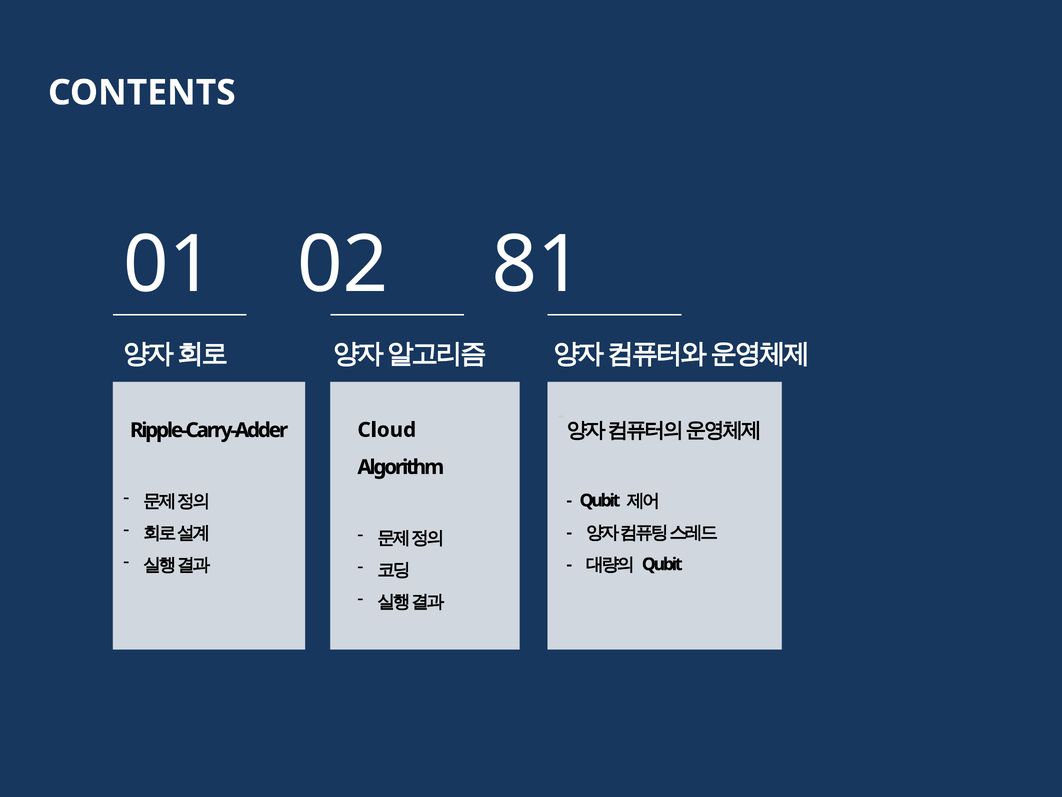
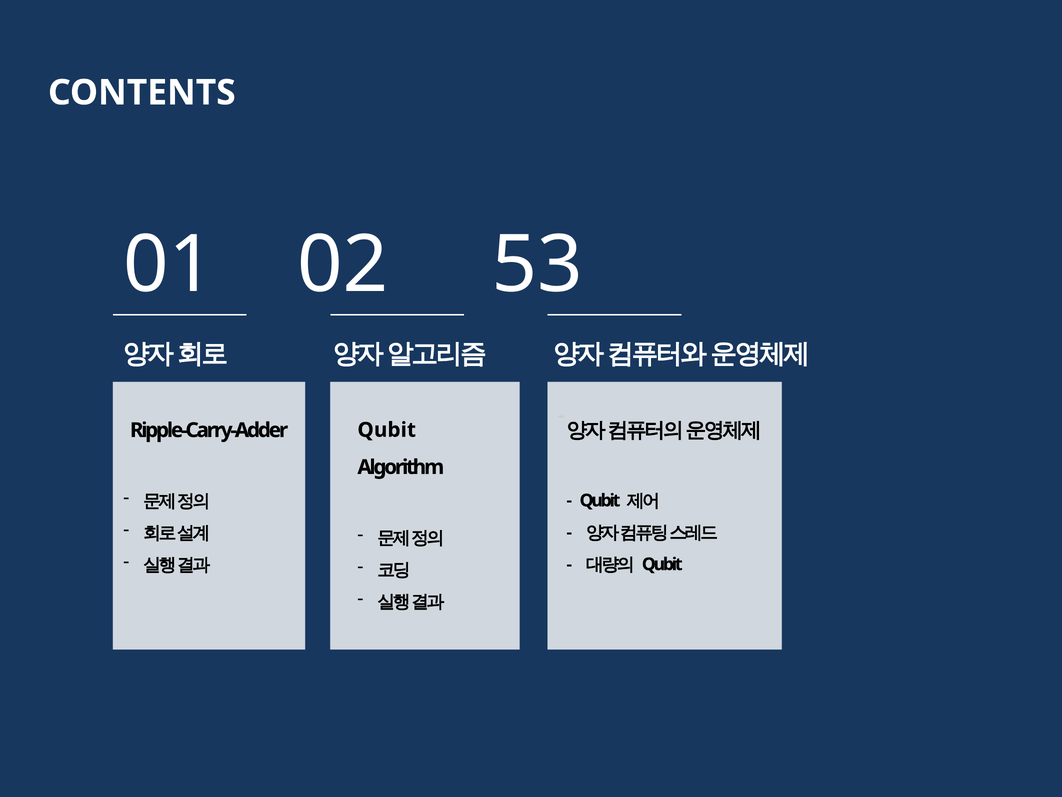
81: 81 -> 53 (537, 265)
Cloud: Cloud -> Qubit (387, 430)
